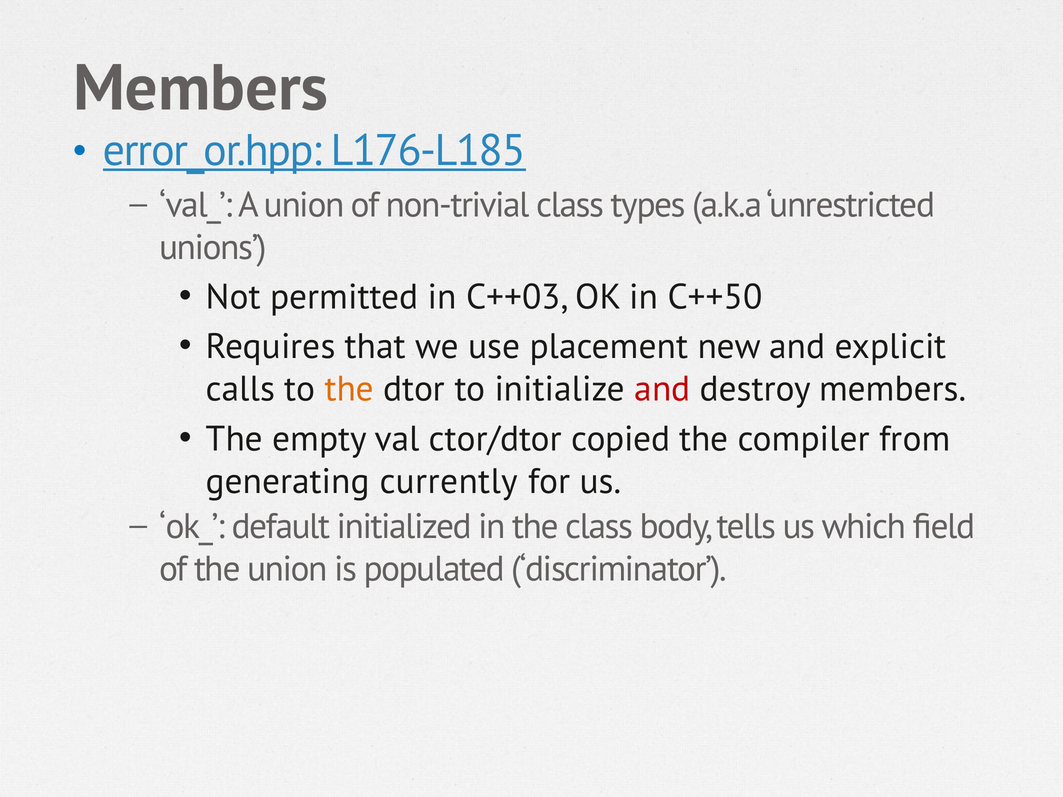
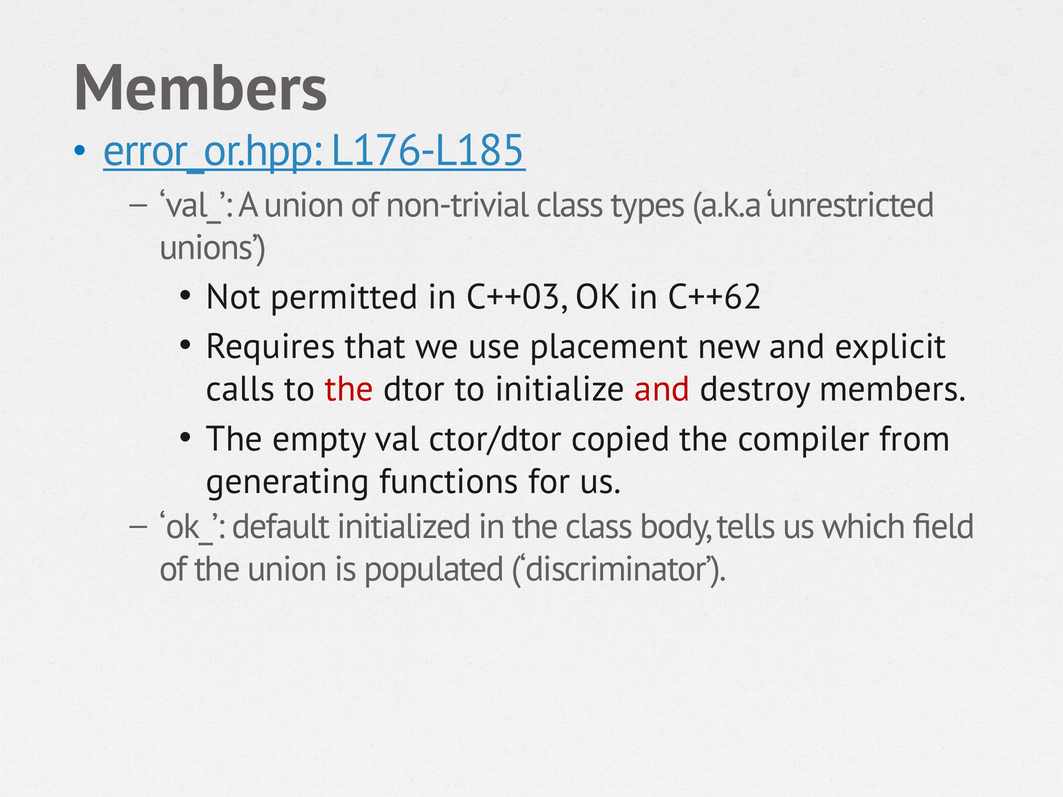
C++50: C++50 -> C++62 (715, 297)
the colour: orange -> red (349, 389)
currently: currently -> functions (449, 481)
